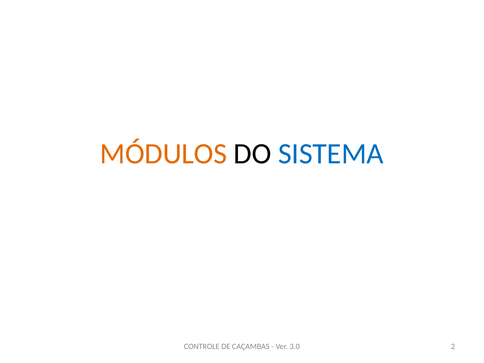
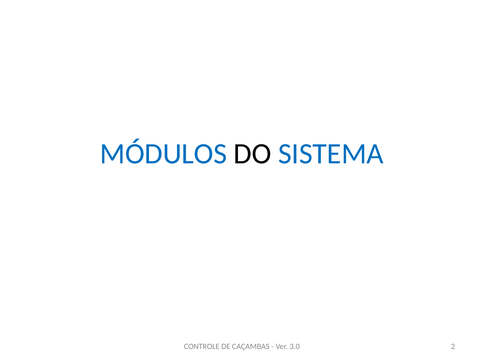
MÓDULOS colour: orange -> blue (164, 154)
